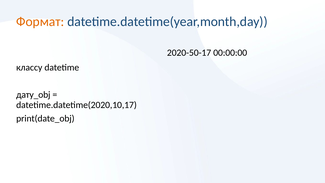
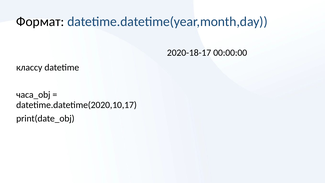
Формат colour: orange -> black (40, 22)
2020-50-17: 2020-50-17 -> 2020-18-17 (189, 53)
дату_obj: дату_obj -> часа_obj (33, 95)
